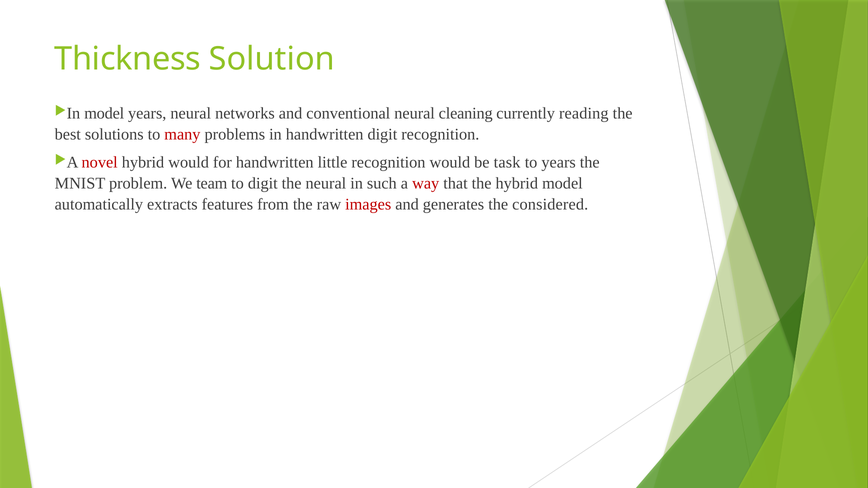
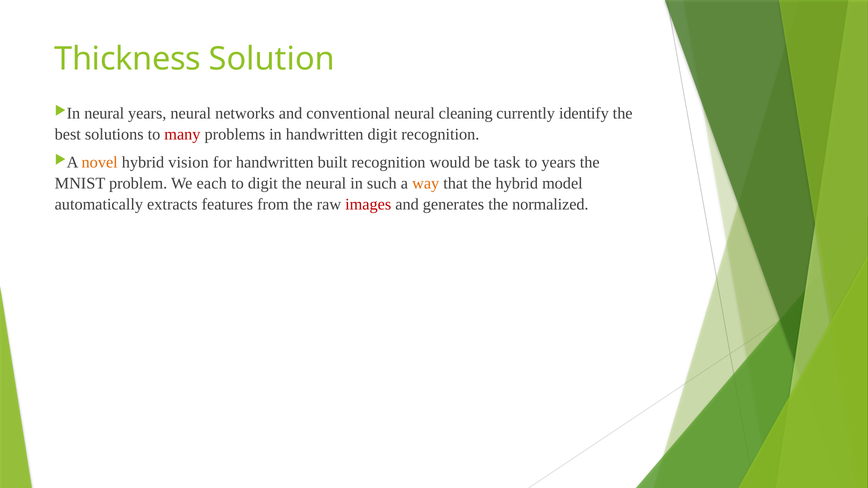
model: model -> neural (104, 113)
reading: reading -> identify (584, 113)
novel colour: red -> orange (100, 163)
hybrid would: would -> vision (189, 163)
little: little -> built (333, 163)
team: team -> each (212, 183)
way colour: red -> orange (426, 183)
considered: considered -> normalized (550, 204)
